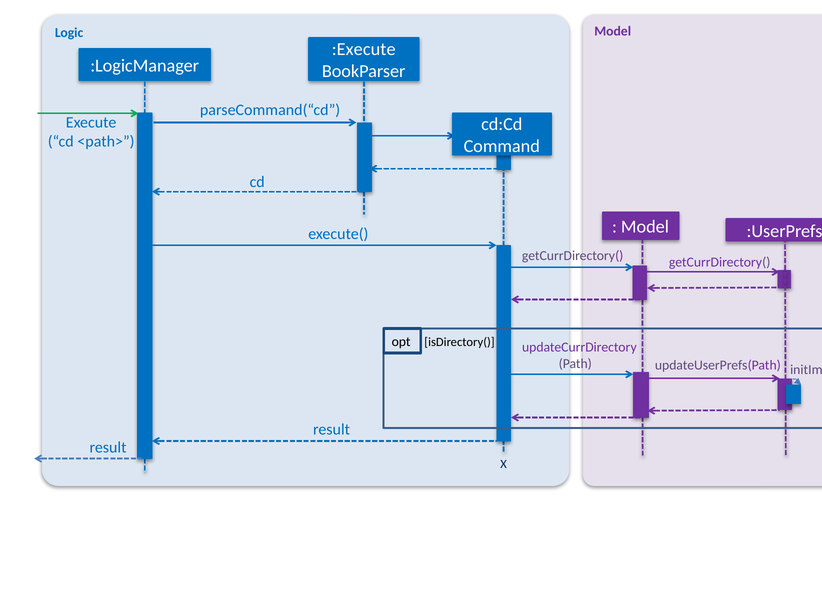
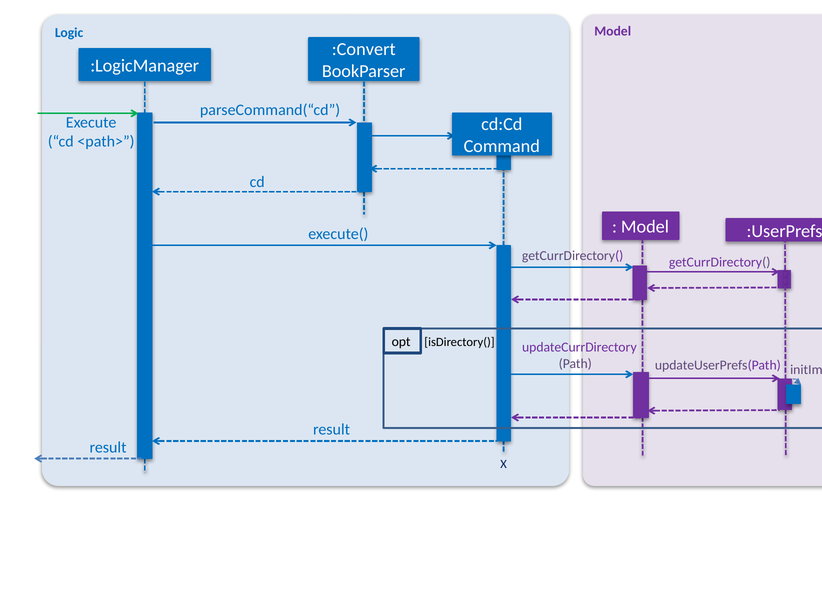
:Execute: :Execute -> :Convert (364, 49)
